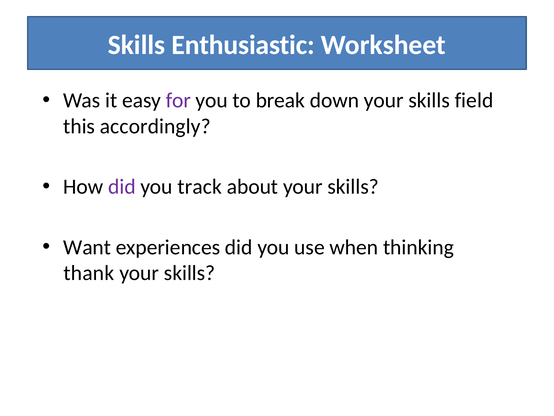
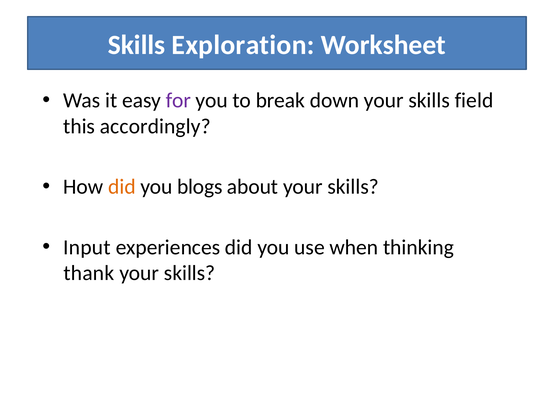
Enthusiastic: Enthusiastic -> Exploration (243, 45)
did colour: purple -> orange (122, 187)
track: track -> blogs (200, 187)
Want: Want -> Input (87, 247)
